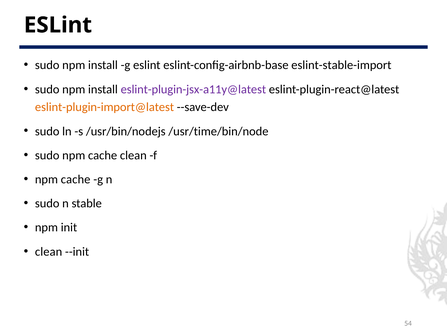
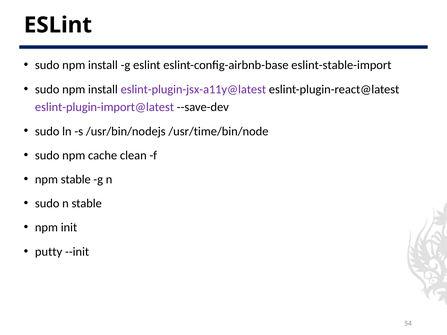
eslint-plugin-import@latest colour: orange -> purple (105, 107)
cache: cache -> stable (76, 180)
clean: clean -> putty (49, 252)
